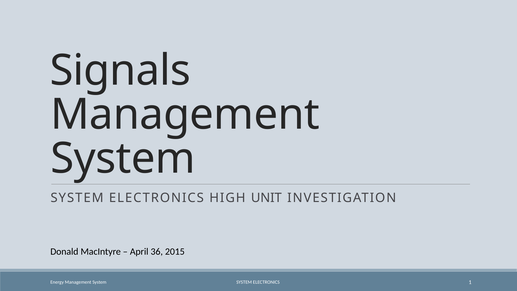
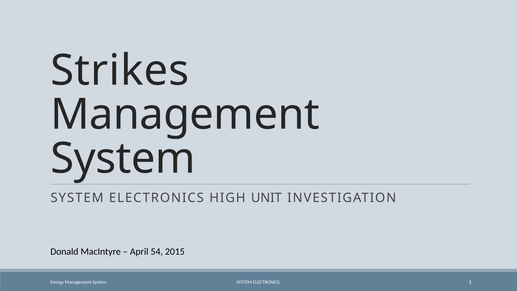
Signals: Signals -> Strikes (120, 70)
36: 36 -> 54 (157, 251)
